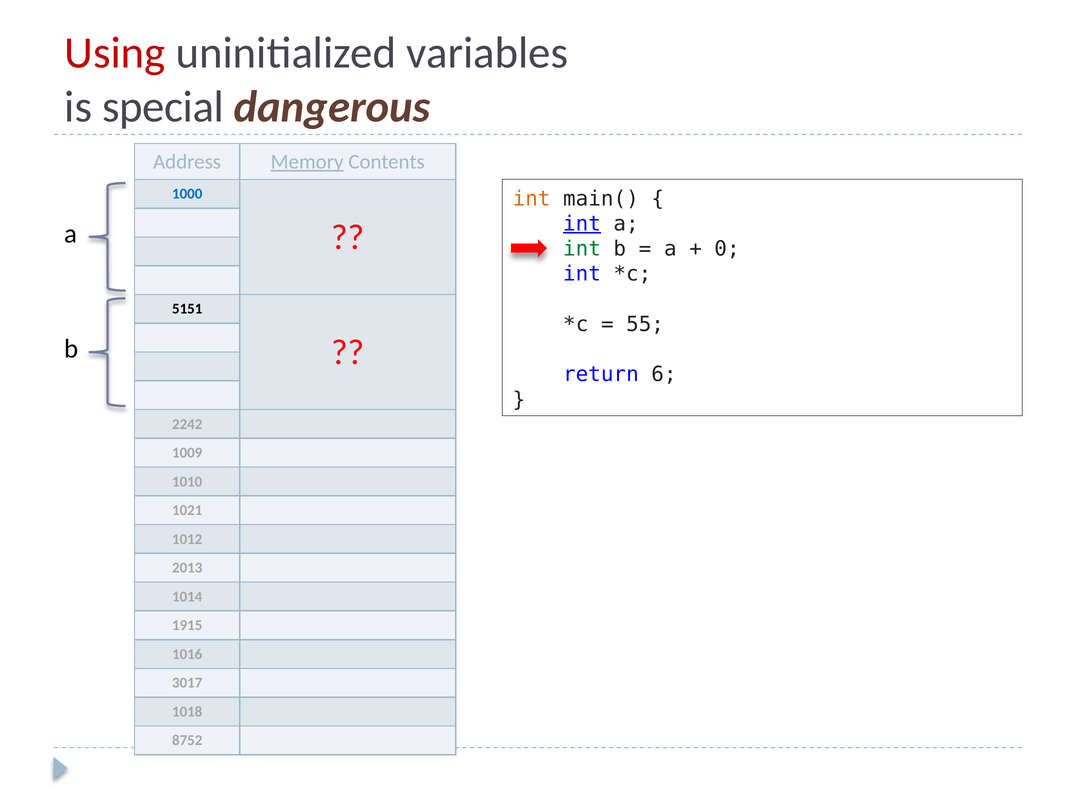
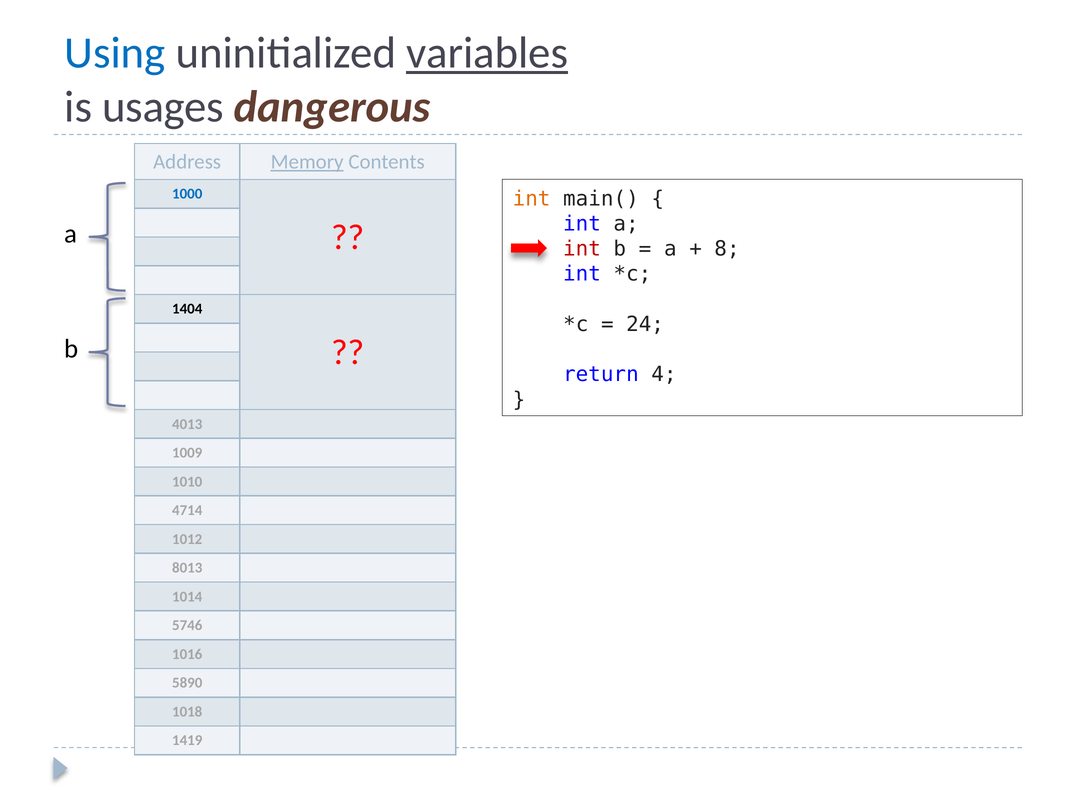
Using colour: red -> blue (115, 53)
variables underline: none -> present (487, 53)
special: special -> usages (163, 107)
int underline: present -> none (582, 224)
int colour: green -> red (582, 249)
0: 0 -> 8 (727, 249)
5151: 5151 -> 1404 (187, 309)
55: 55 -> 24 (645, 324)
6: 6 -> 4 (664, 374)
2242: 2242 -> 4013 (187, 424)
1021: 1021 -> 4714 (187, 510)
2013: 2013 -> 8013 (187, 568)
1915: 1915 -> 5746 (187, 625)
3017: 3017 -> 5890 (187, 683)
8752: 8752 -> 1419 (187, 741)
